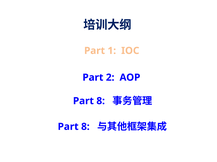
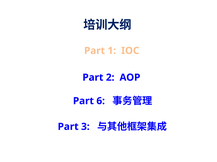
8: 8 -> 6 (101, 101)
8: 8 -> 3 (85, 127)
